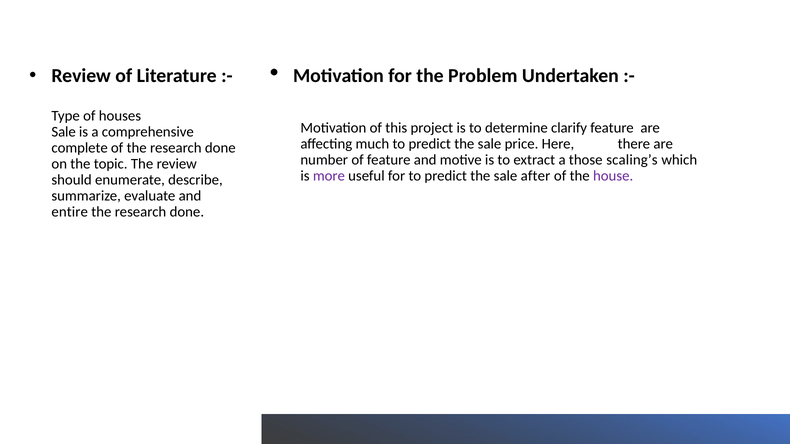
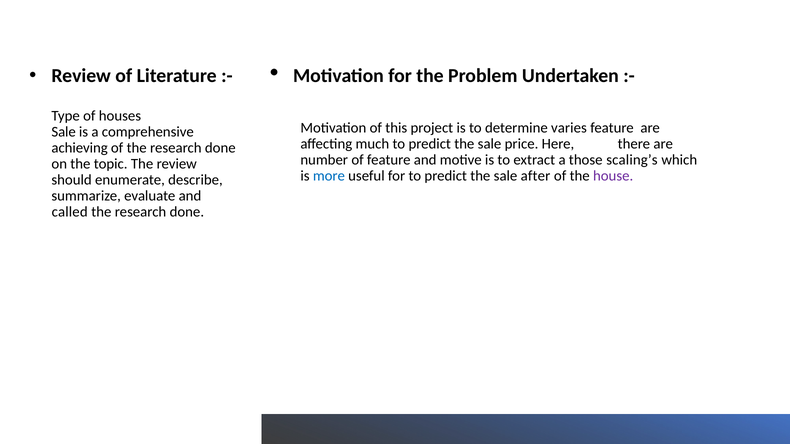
clarify: clarify -> varies (569, 128)
complete: complete -> achieving (80, 148)
more colour: purple -> blue (329, 176)
entire: entire -> called (70, 212)
